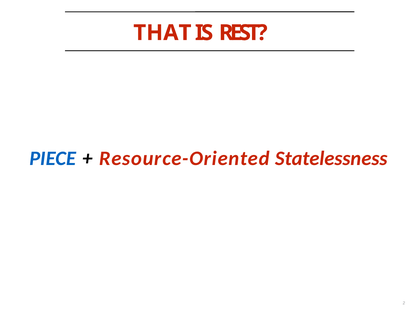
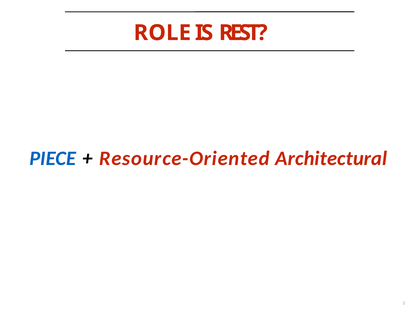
THAT: THAT -> ROLE (162, 33)
Statelessness: Statelessness -> Architectural (331, 159)
